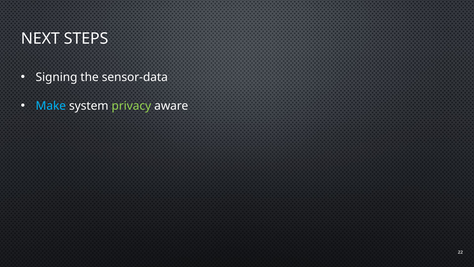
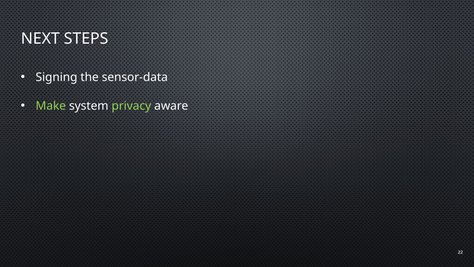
Make colour: light blue -> light green (51, 106)
